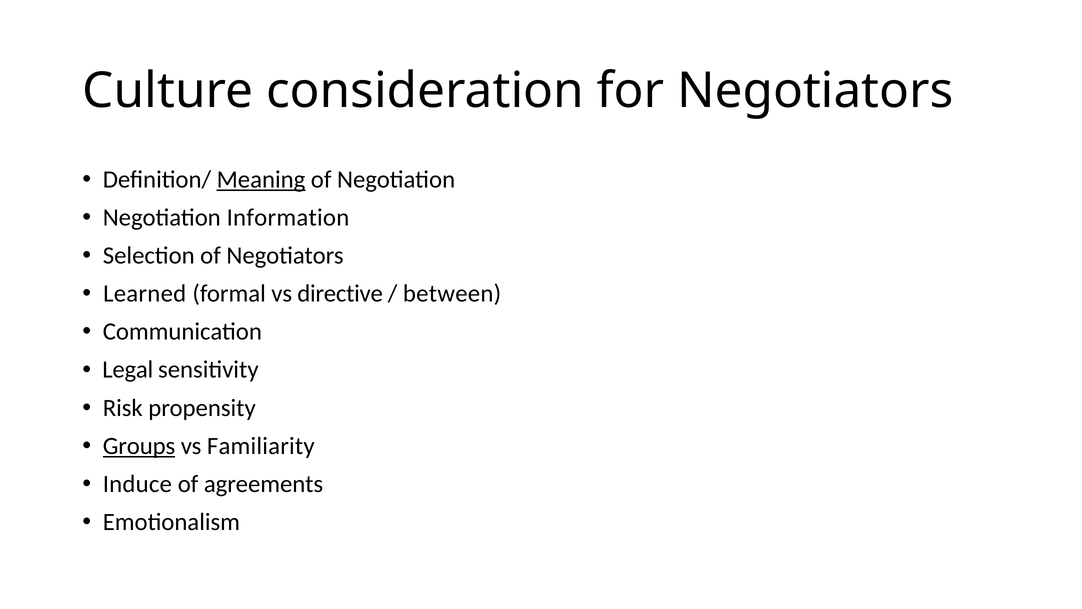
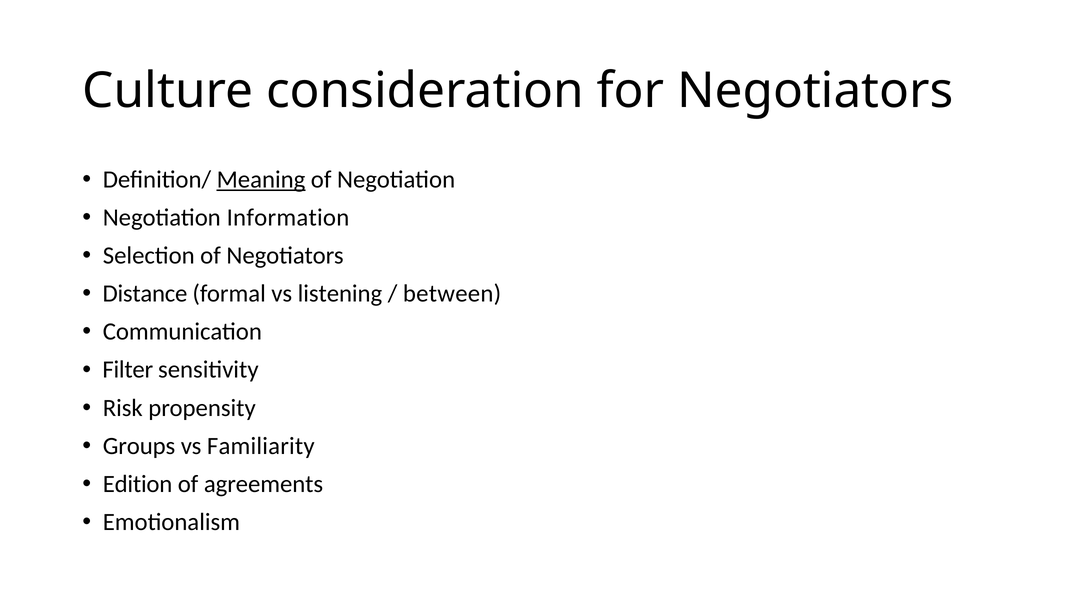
Learned: Learned -> Distance (145, 293)
directive: directive -> listening (340, 293)
Legal: Legal -> Filter (128, 370)
Groups underline: present -> none (139, 446)
Induce: Induce -> Edition (138, 484)
